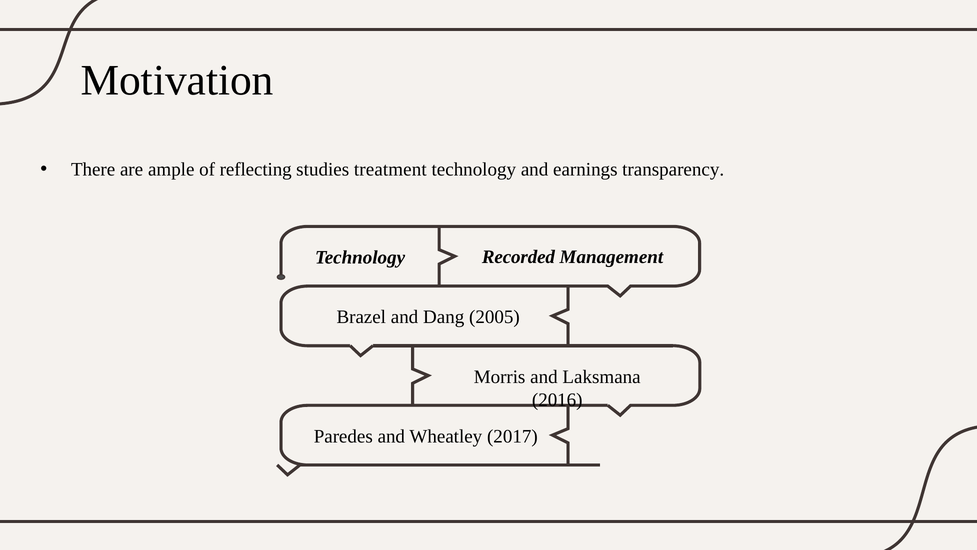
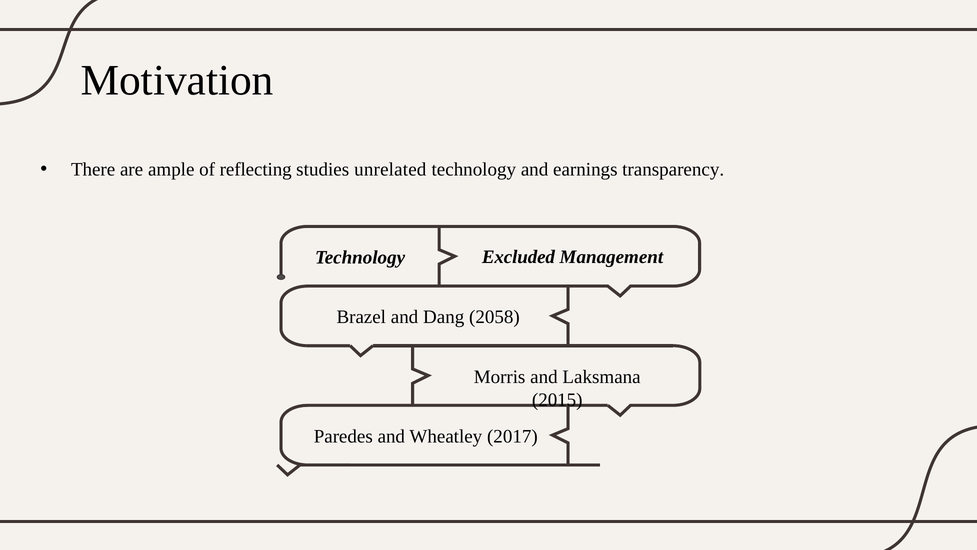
treatment: treatment -> unrelated (390, 169)
Recorded: Recorded -> Excluded (518, 257)
2005: 2005 -> 2058 (494, 317)
2016: 2016 -> 2015 (557, 400)
